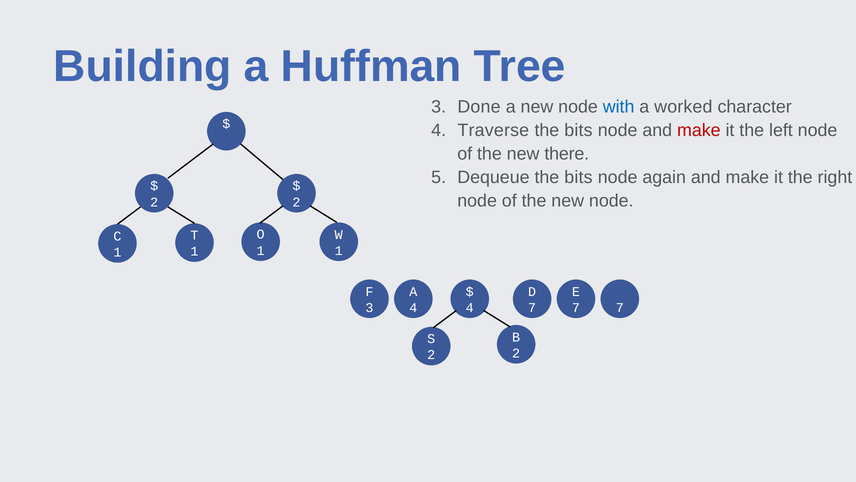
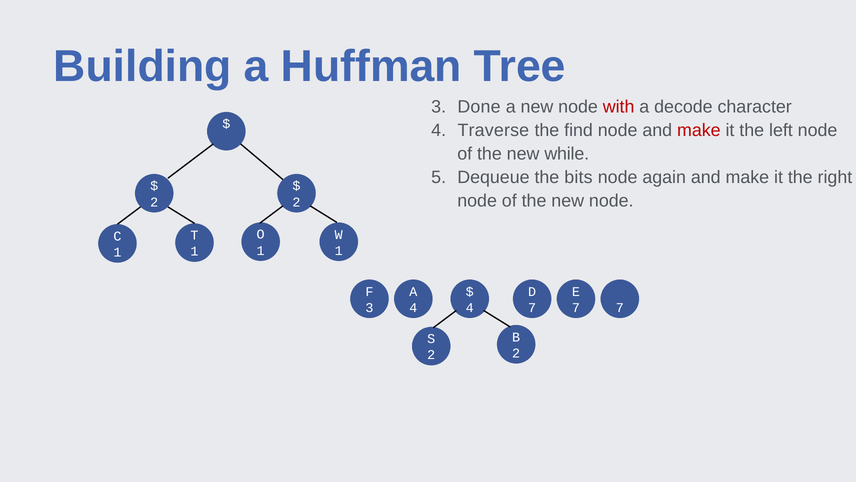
with colour: blue -> red (619, 107)
worked: worked -> decode (683, 107)
bits: bits -> find (579, 130)
there: there -> while (567, 154)
